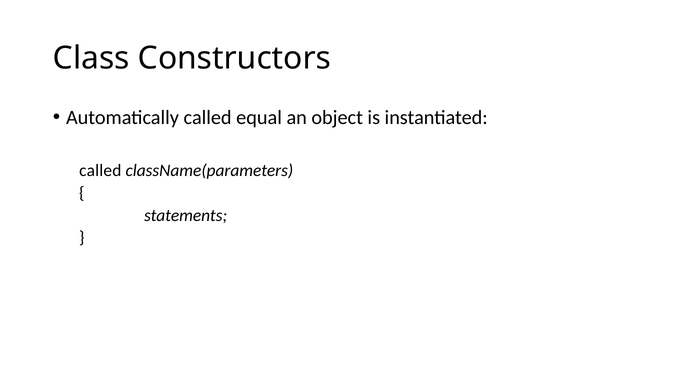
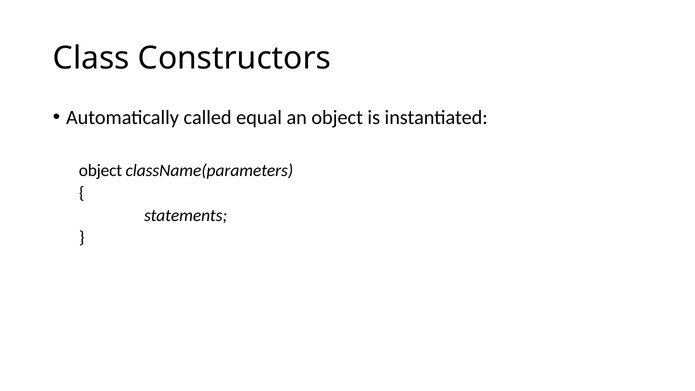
called: called -> object (100, 171)
